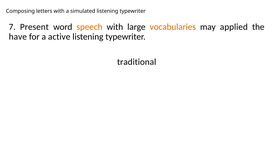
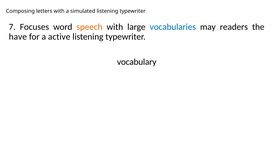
Present: Present -> Focuses (34, 27)
vocabularies colour: orange -> blue (173, 27)
applied: applied -> readers (234, 27)
traditional: traditional -> vocabulary (137, 62)
